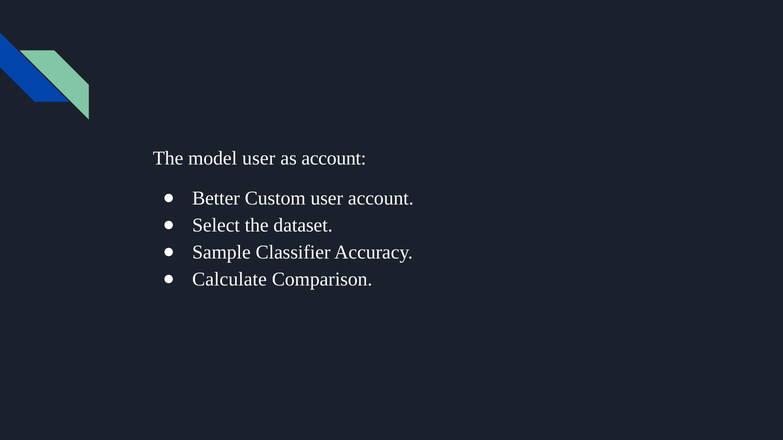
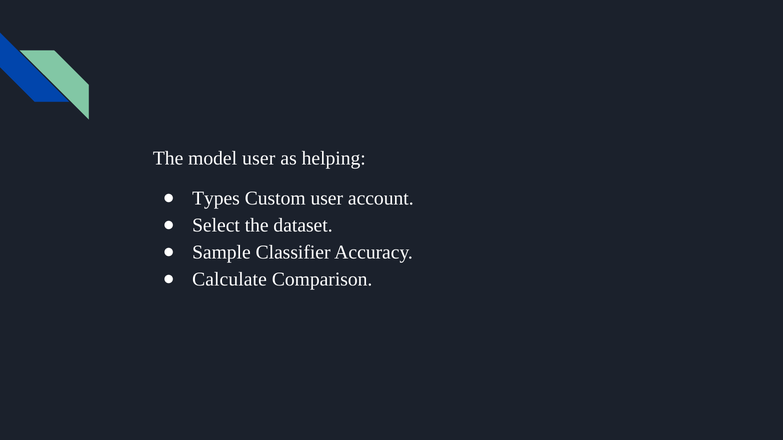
as account: account -> helping (334, 159)
Better: Better -> Types (216, 199)
